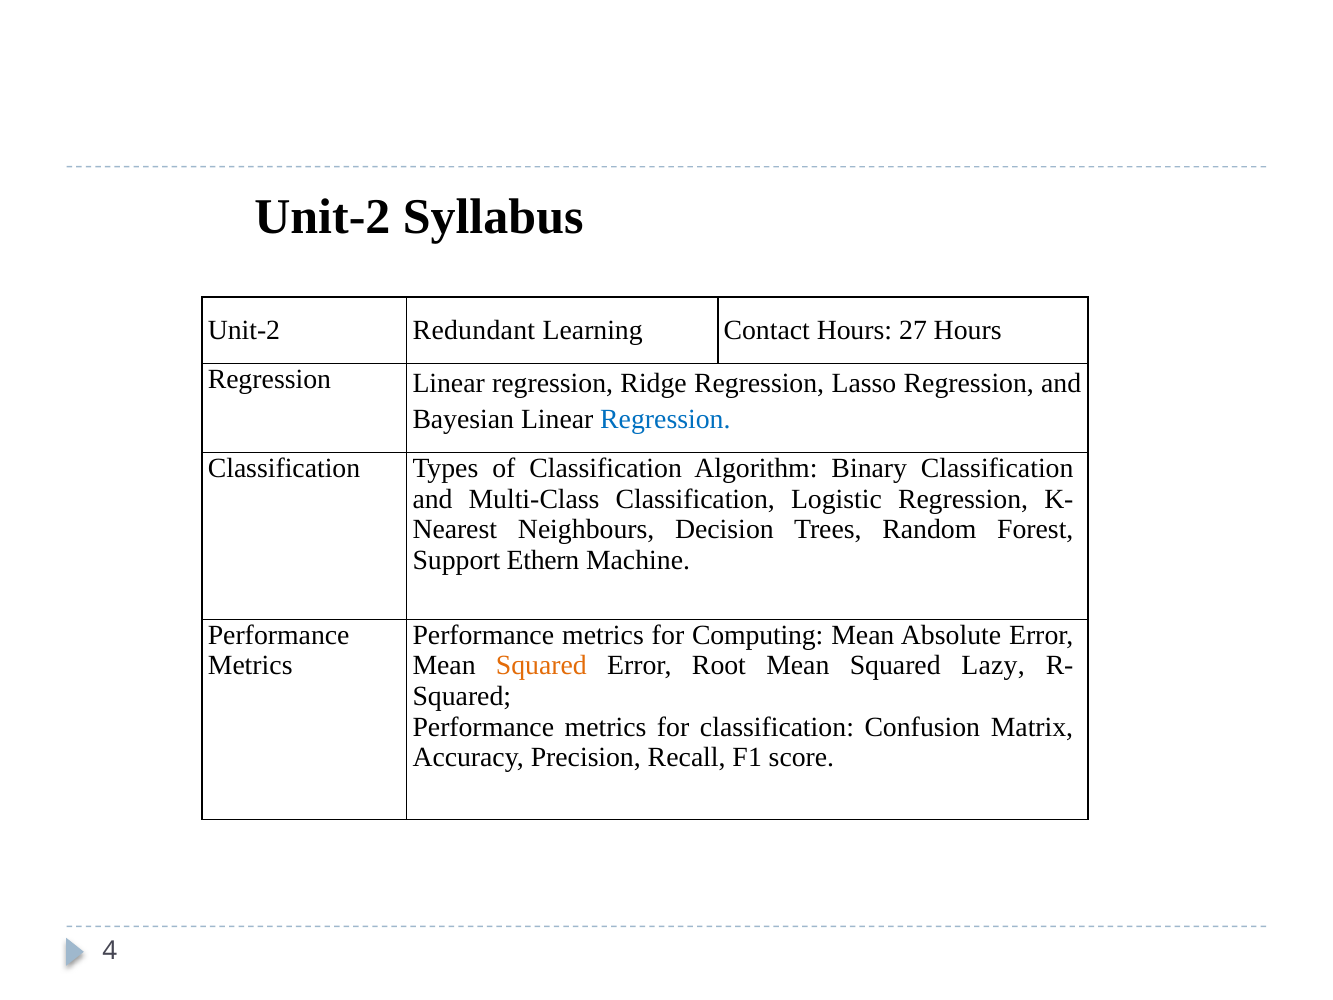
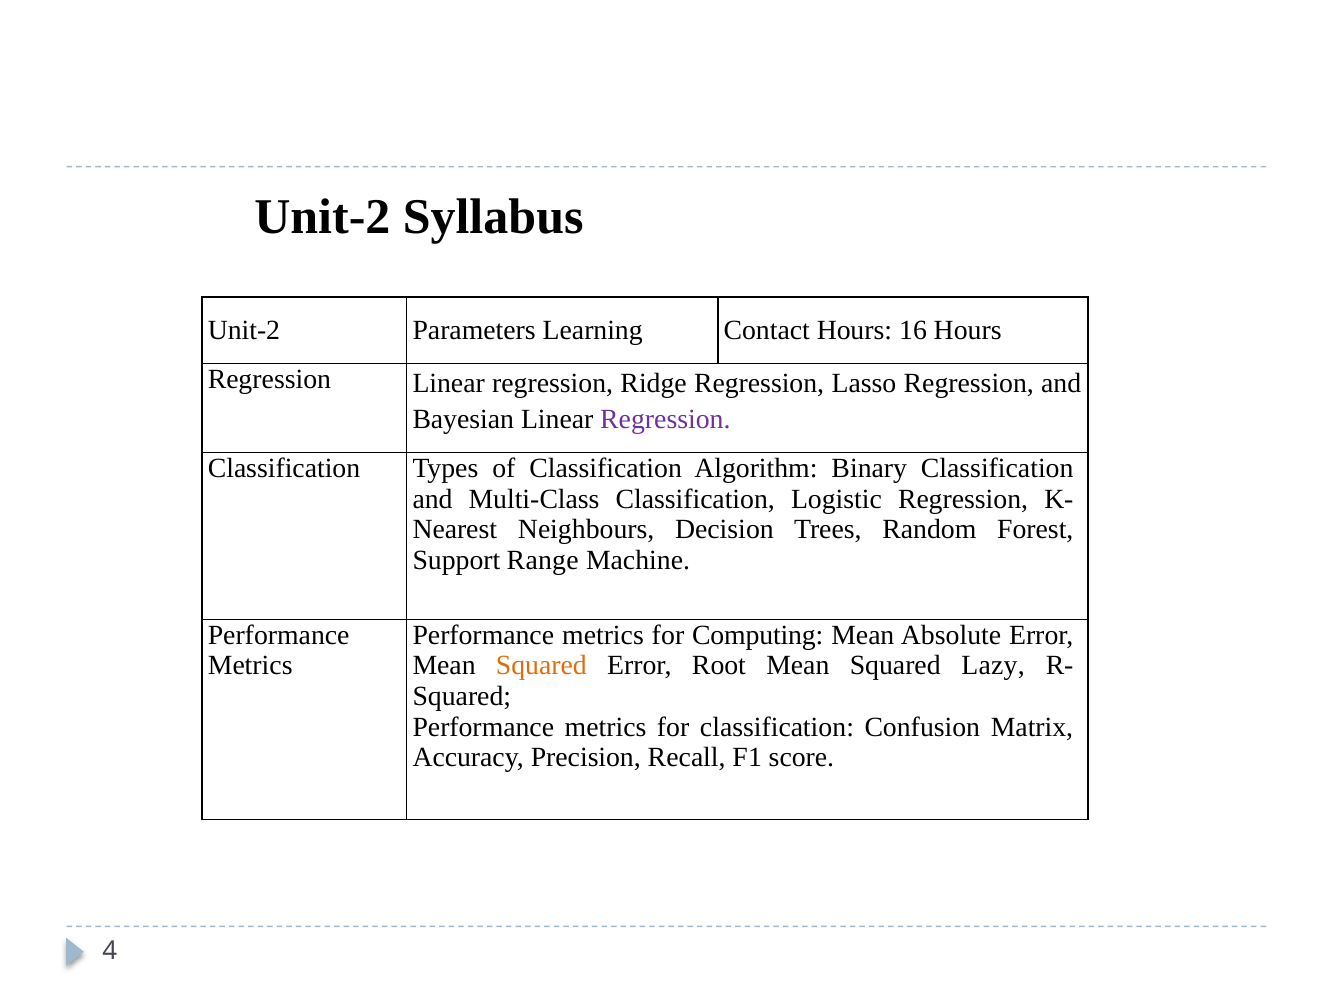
Redundant: Redundant -> Parameters (474, 330)
27: 27 -> 16 (913, 330)
Regression colour: blue -> purple (665, 419)
Ethern: Ethern -> Range (543, 560)
